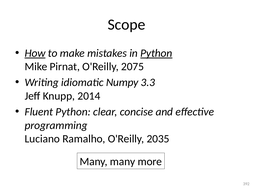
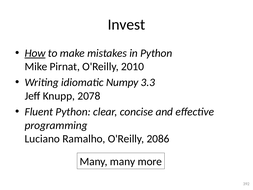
Scope: Scope -> Invest (127, 24)
Python underline: present -> none (156, 53)
2075: 2075 -> 2010 (133, 67)
2014: 2014 -> 2078 (89, 96)
2035: 2035 -> 2086 (158, 139)
